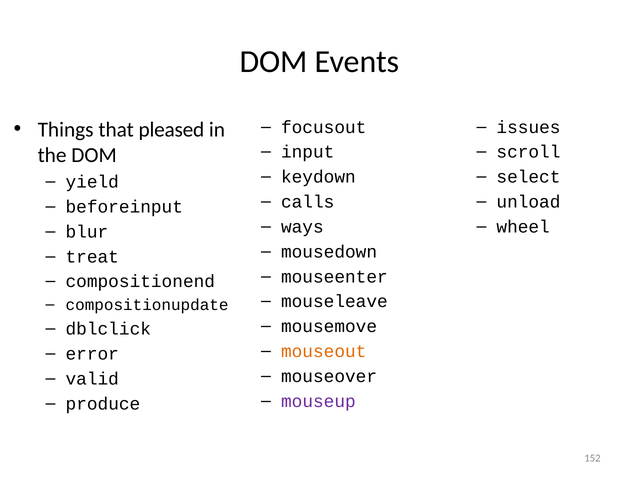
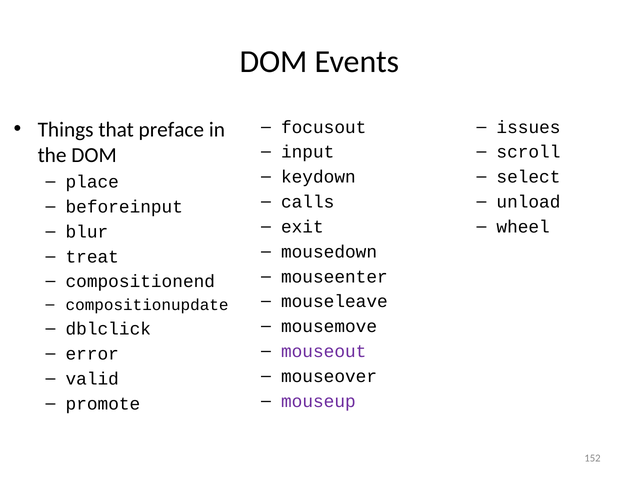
pleased: pleased -> preface (171, 129)
yield: yield -> place (92, 182)
ways: ways -> exit (302, 226)
mouseout colour: orange -> purple (324, 351)
produce: produce -> promote (103, 403)
